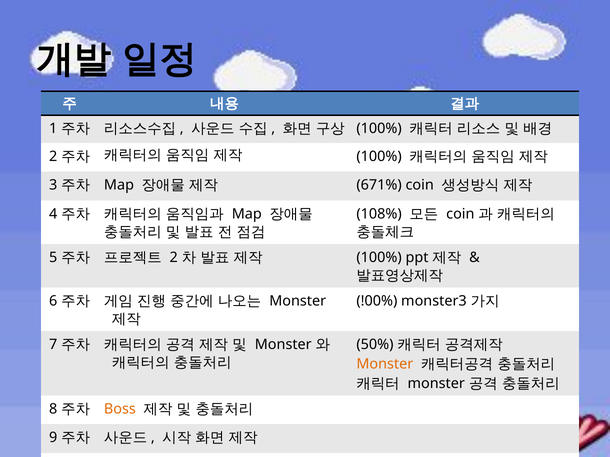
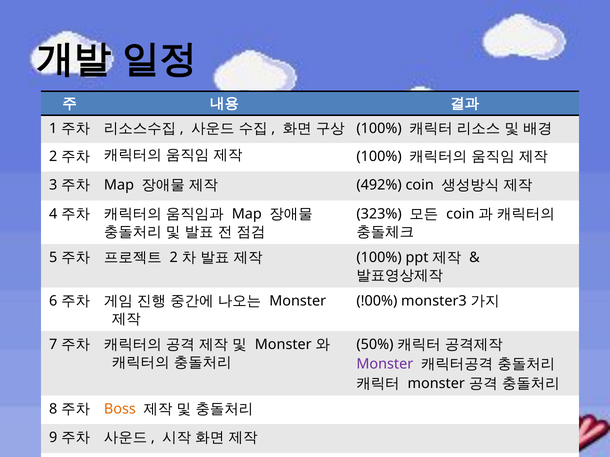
671%: 671% -> 492% (379, 185)
108%: 108% -> 323% (379, 214)
Monster colour: orange -> purple (385, 364)
